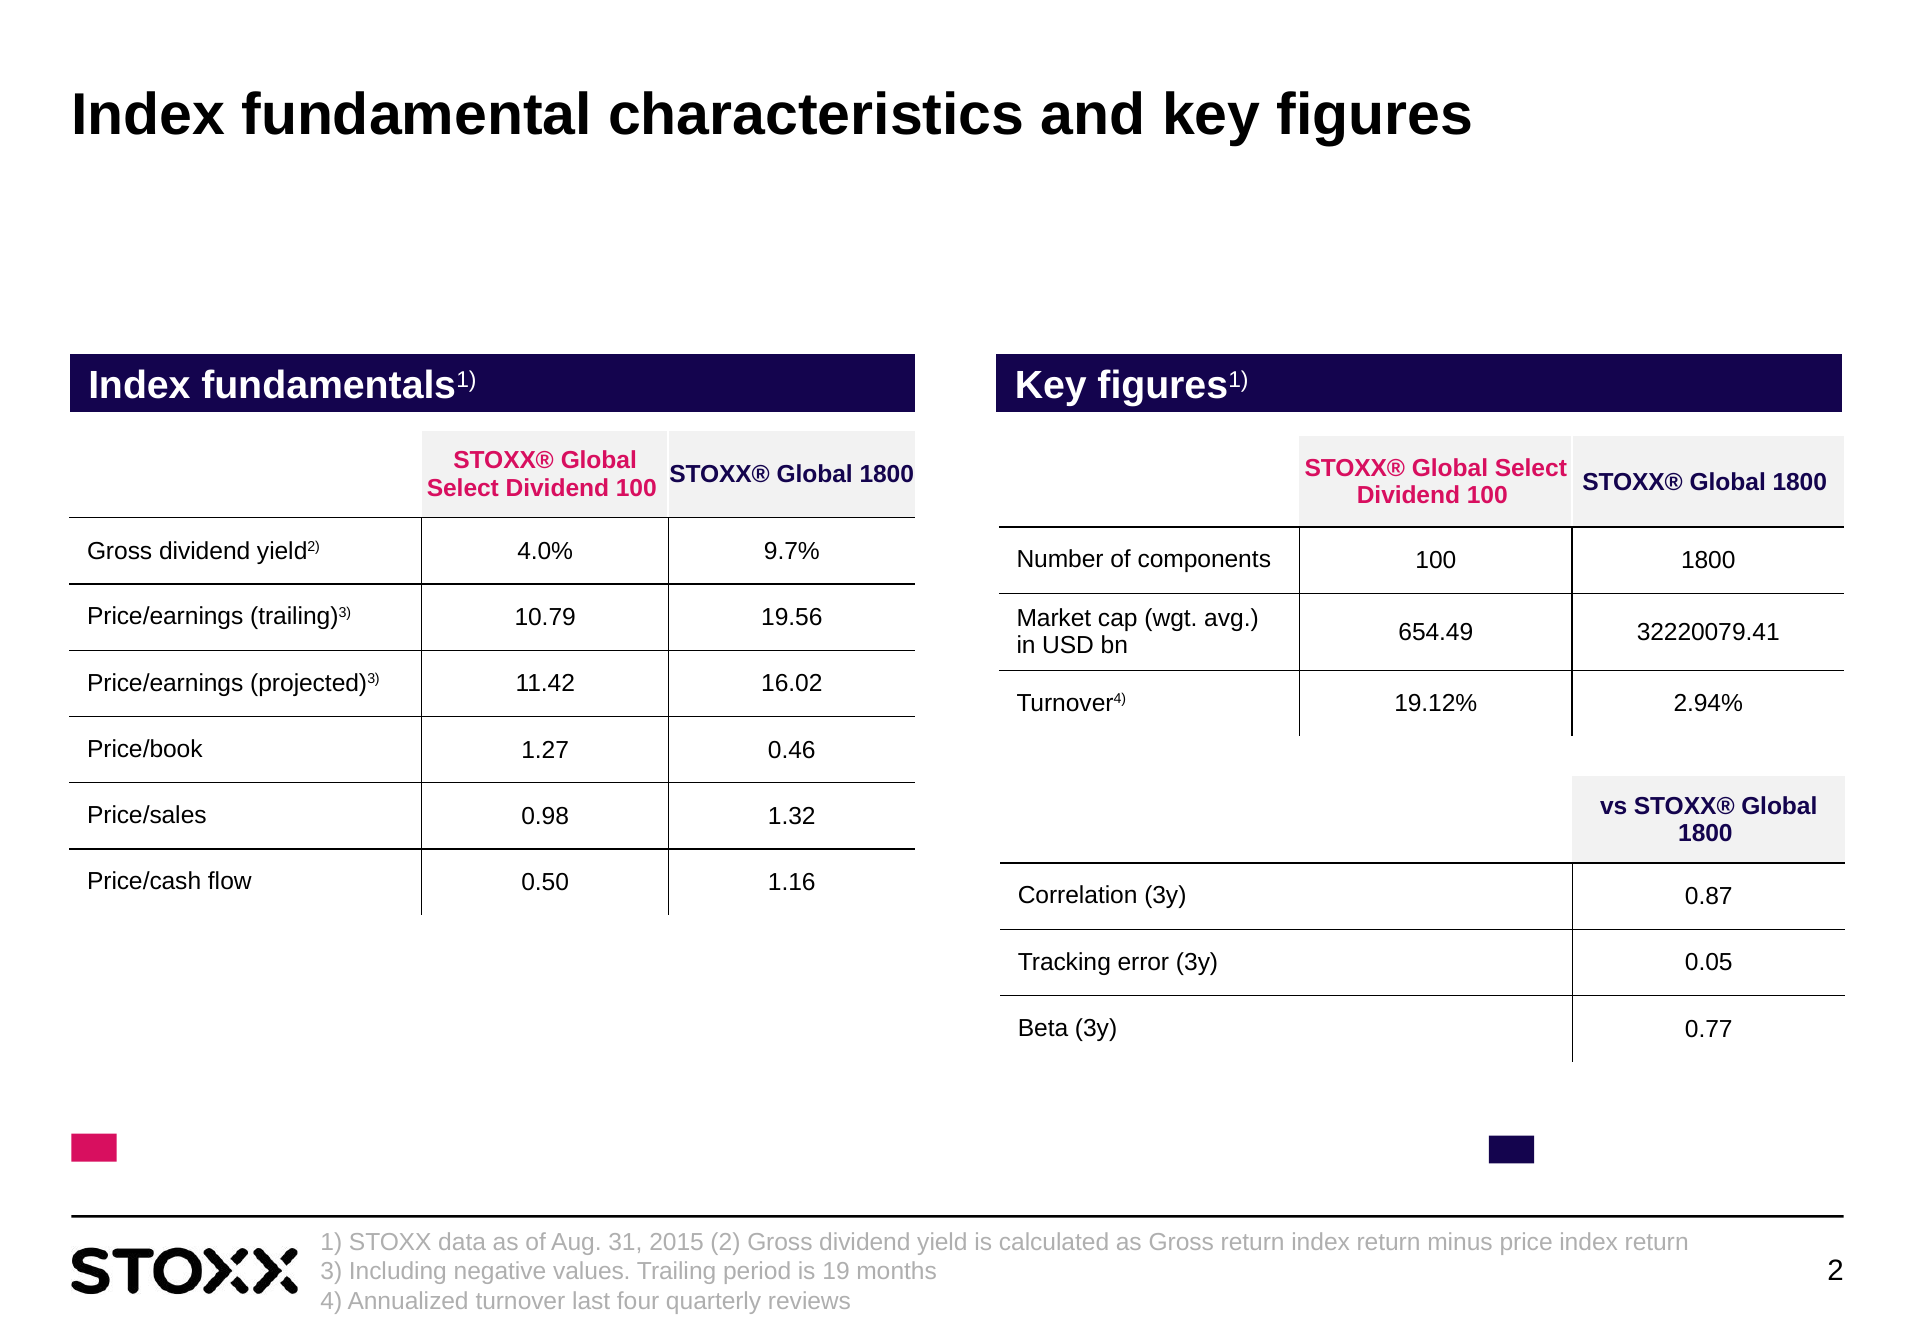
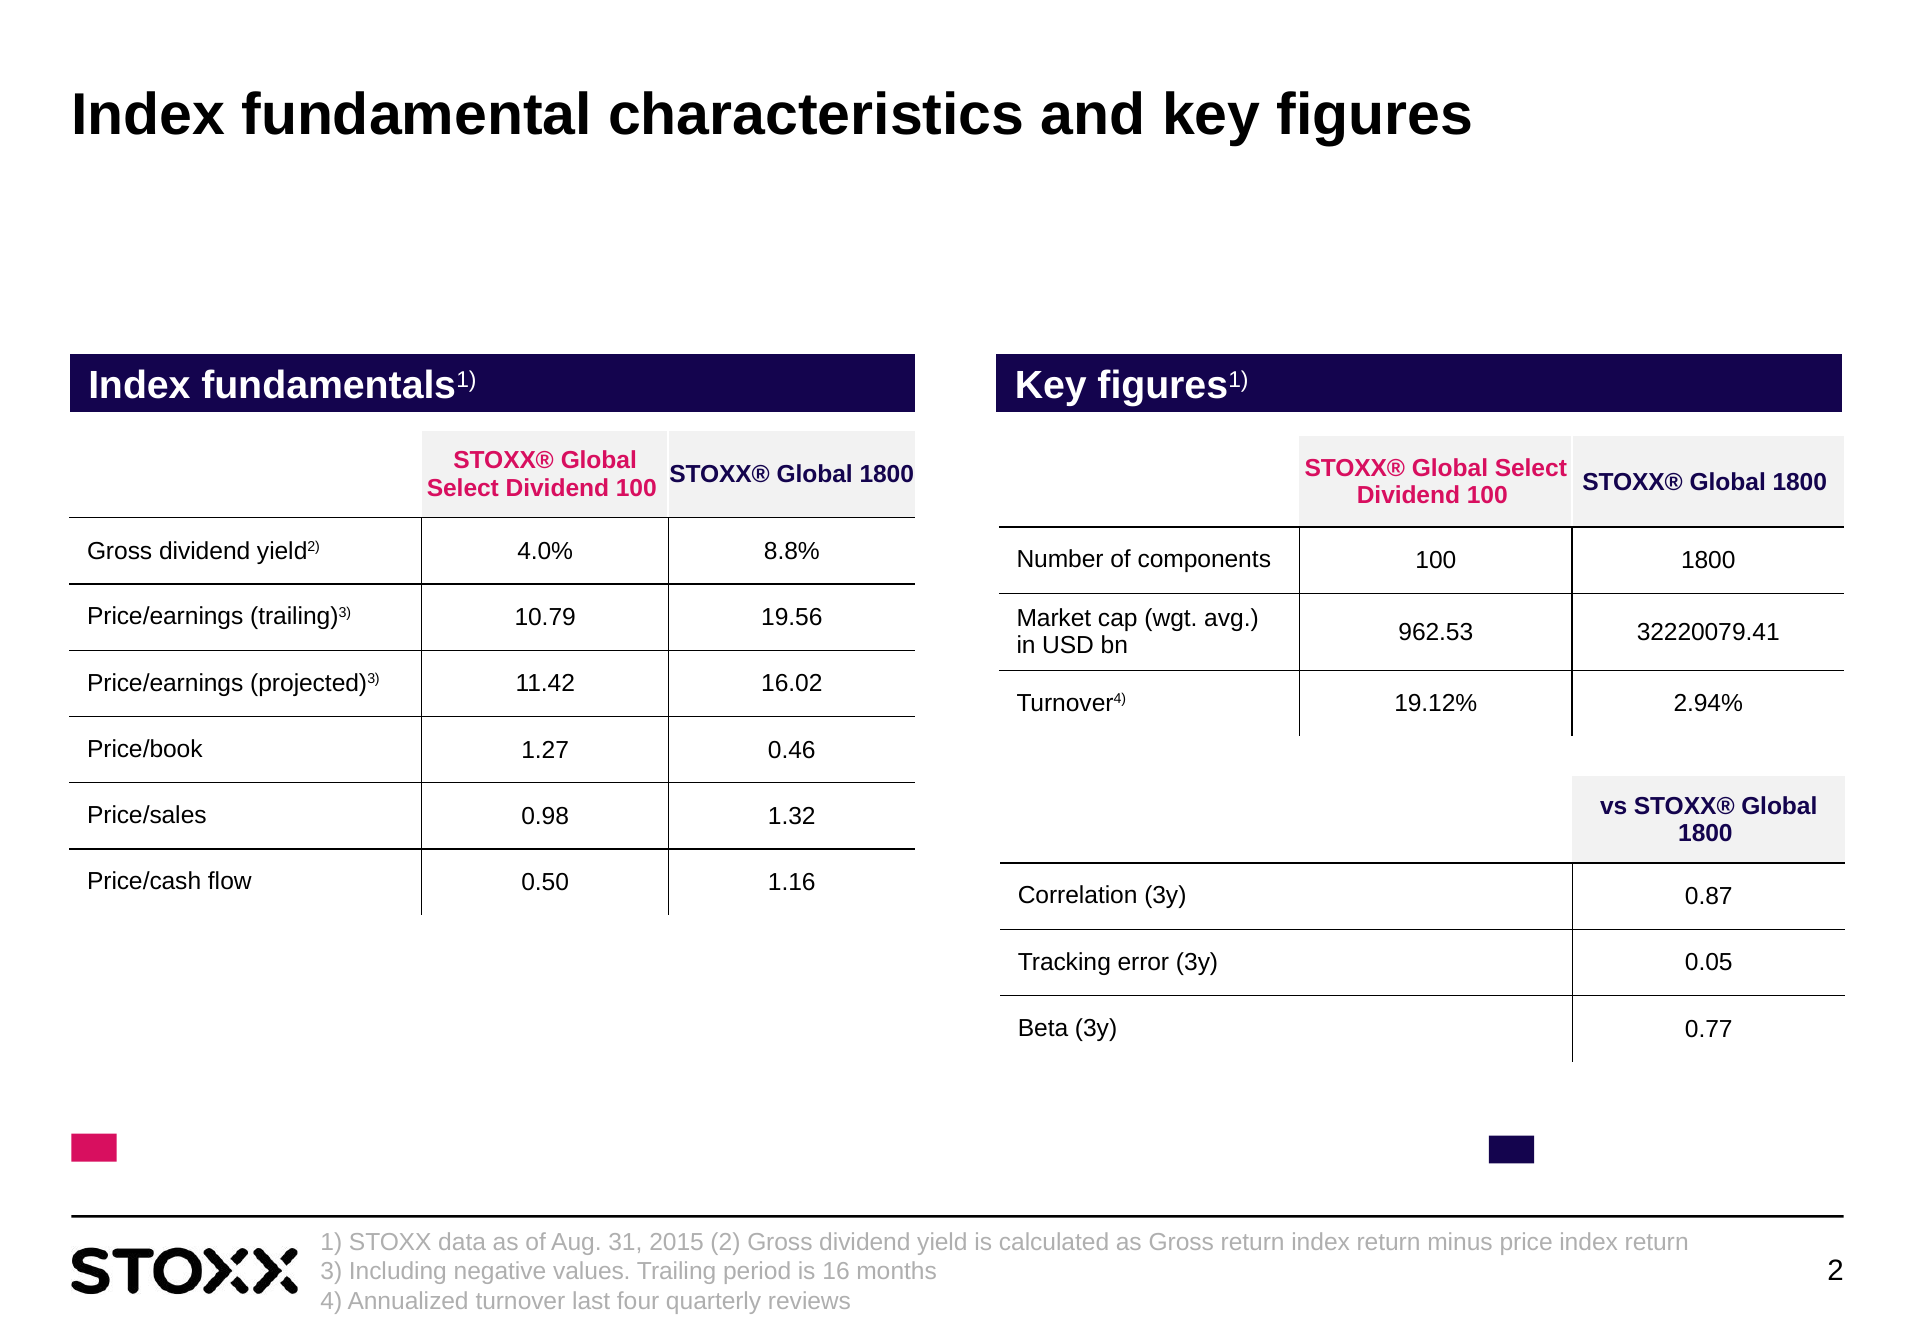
9.7%: 9.7% -> 8.8% (792, 551)
654.49: 654.49 -> 962.53 (1436, 632)
19: 19 -> 16 (836, 1272)
